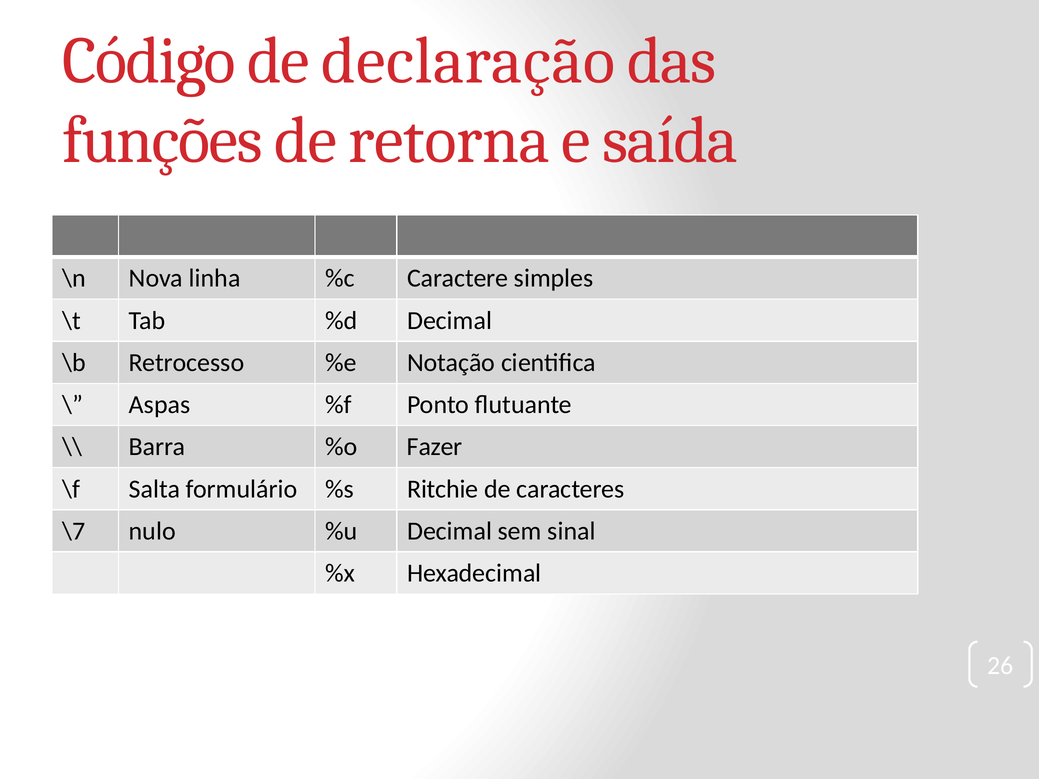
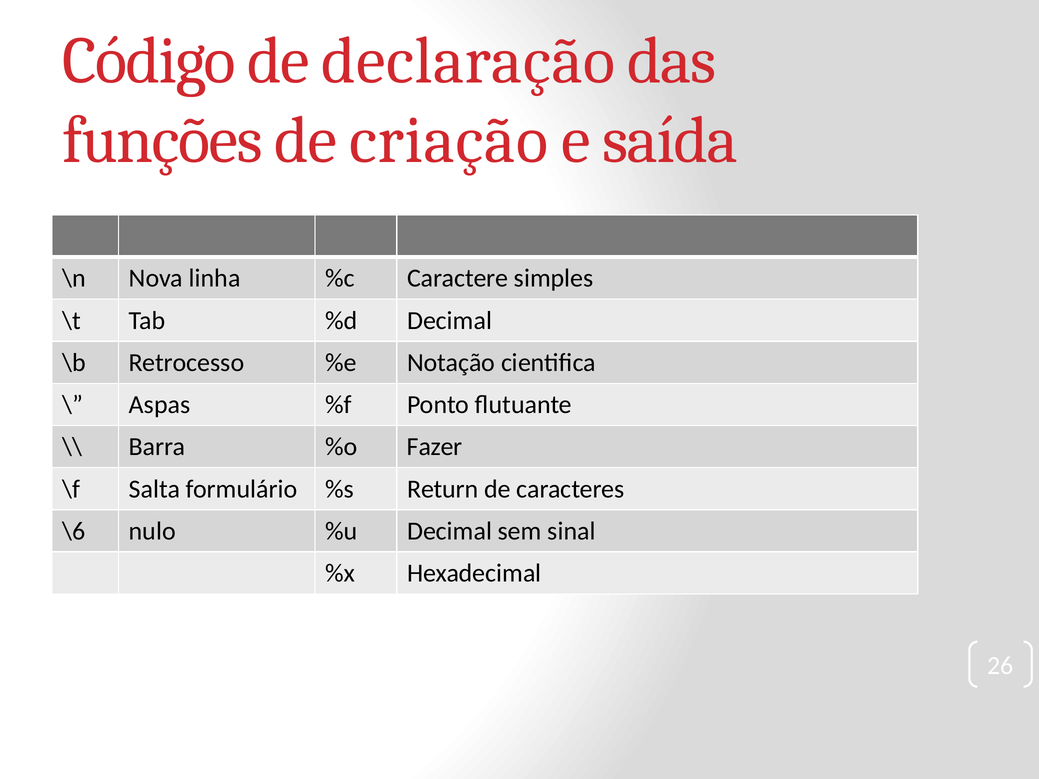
retorna: retorna -> criação (449, 141)
Ritchie: Ritchie -> Return (443, 489)
\7: \7 -> \6 (74, 531)
